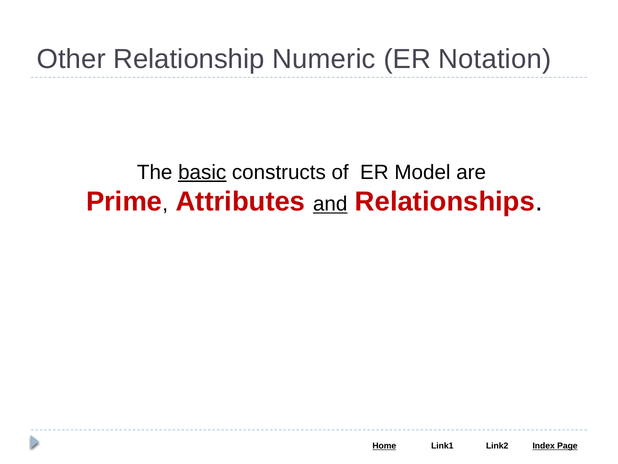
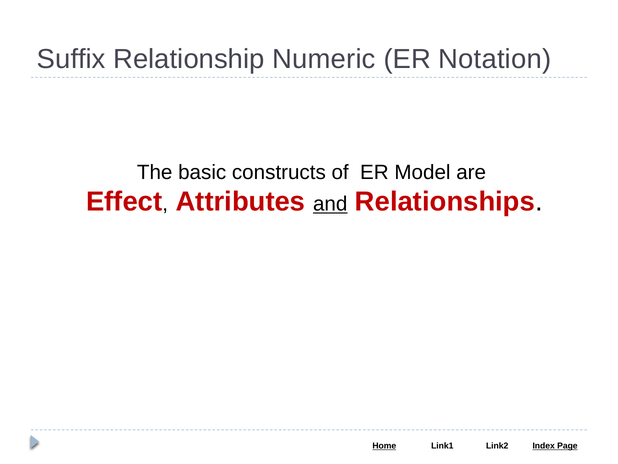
Other: Other -> Suffix (71, 59)
basic underline: present -> none (202, 172)
Prime: Prime -> Effect (124, 202)
